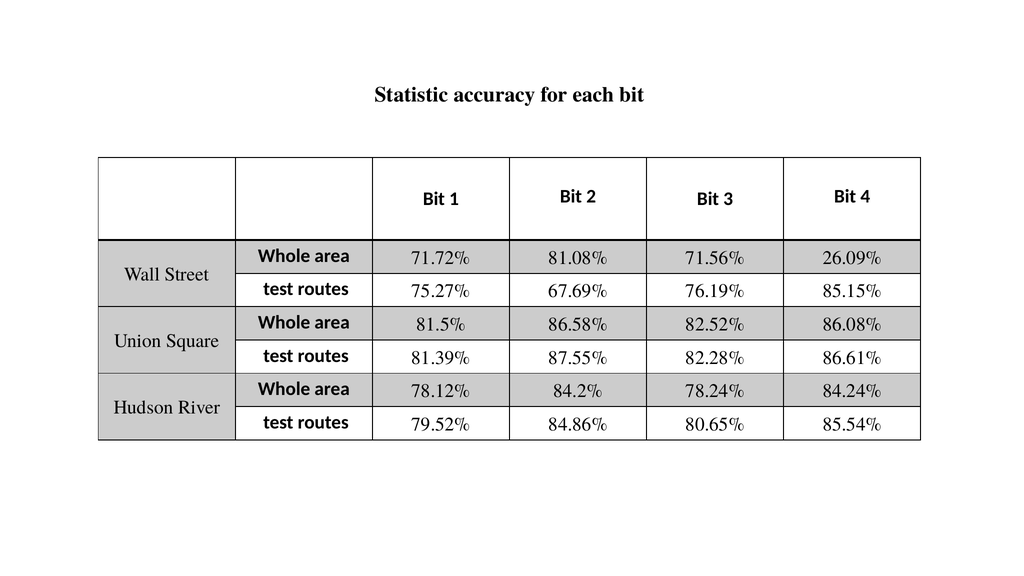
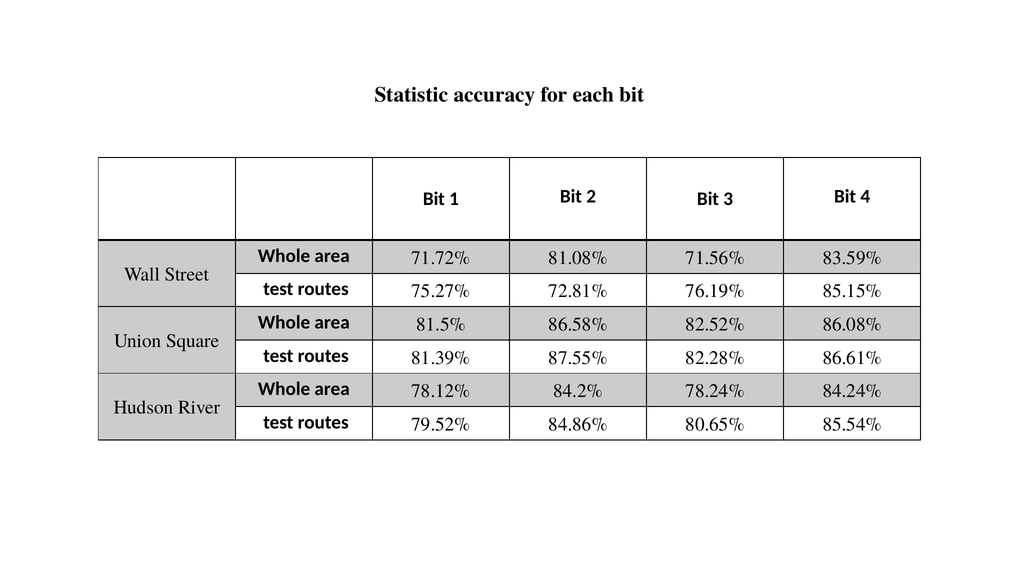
26.09%: 26.09% -> 83.59% (852, 258)
67.69%: 67.69% -> 72.81% (578, 291)
